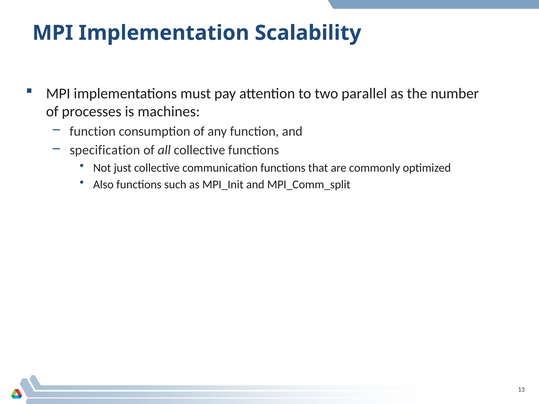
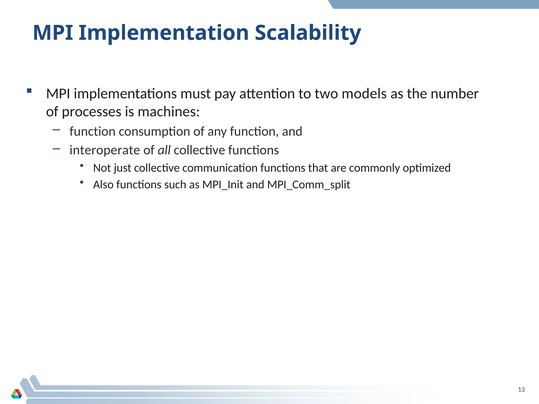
parallel: parallel -> models (364, 94)
specification: specification -> interoperate (105, 150)
